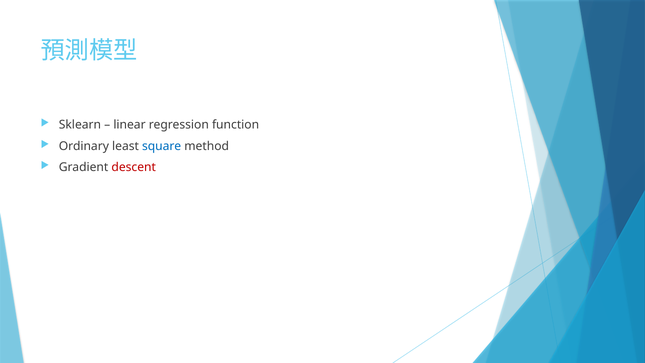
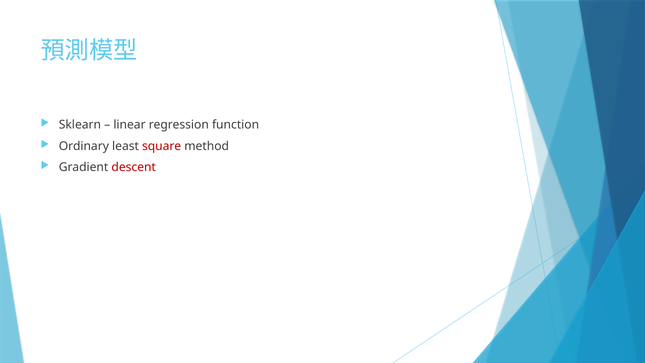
square colour: blue -> red (162, 146)
